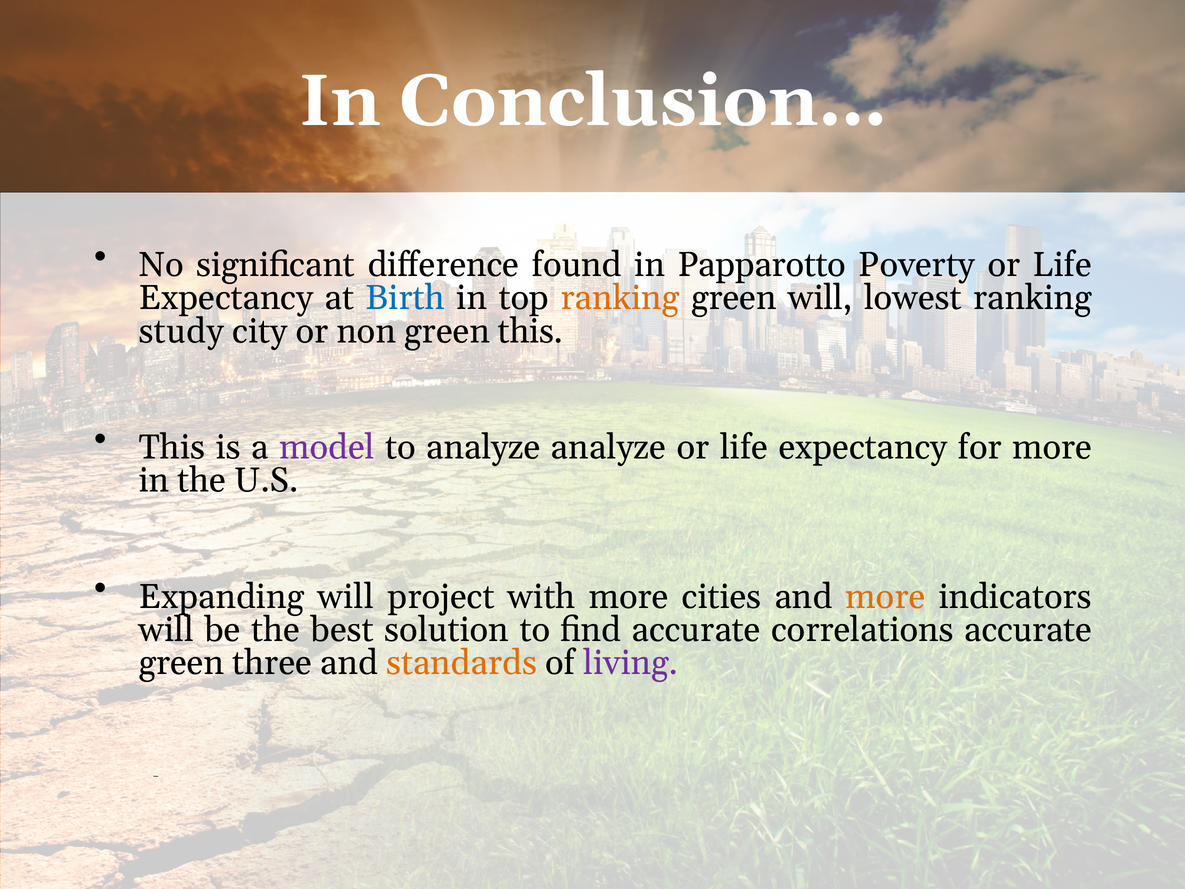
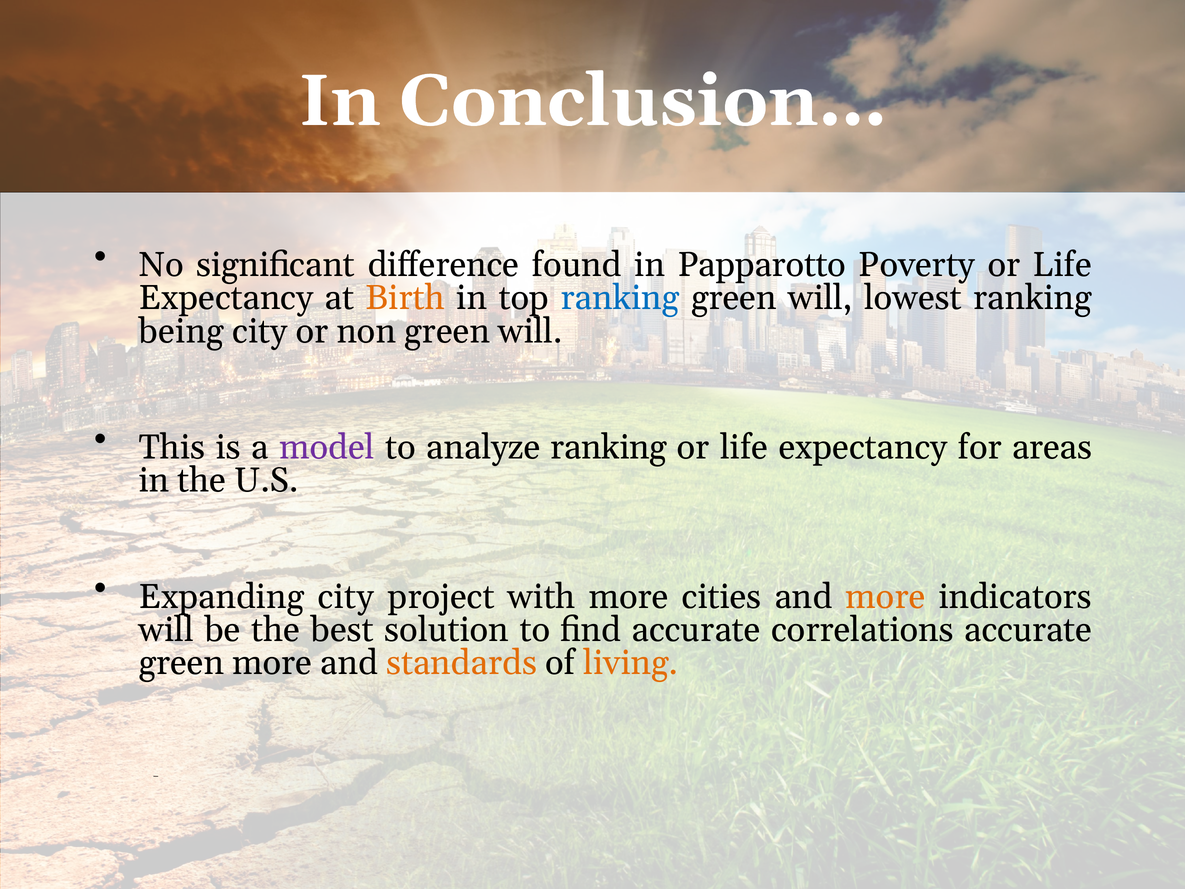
Birth colour: blue -> orange (405, 298)
ranking colour: orange -> blue (620, 298)
study: study -> being (181, 331)
non green this: this -> will (530, 331)
analyze analyze: analyze -> ranking (609, 447)
for more: more -> areas (1052, 447)
Expanding will: will -> city (346, 596)
green three: three -> more (272, 663)
living colour: purple -> orange (631, 663)
